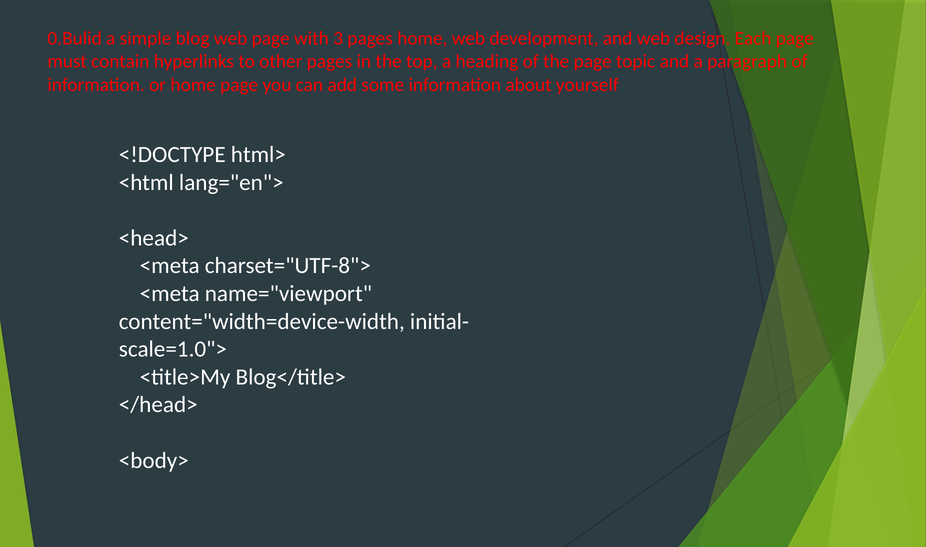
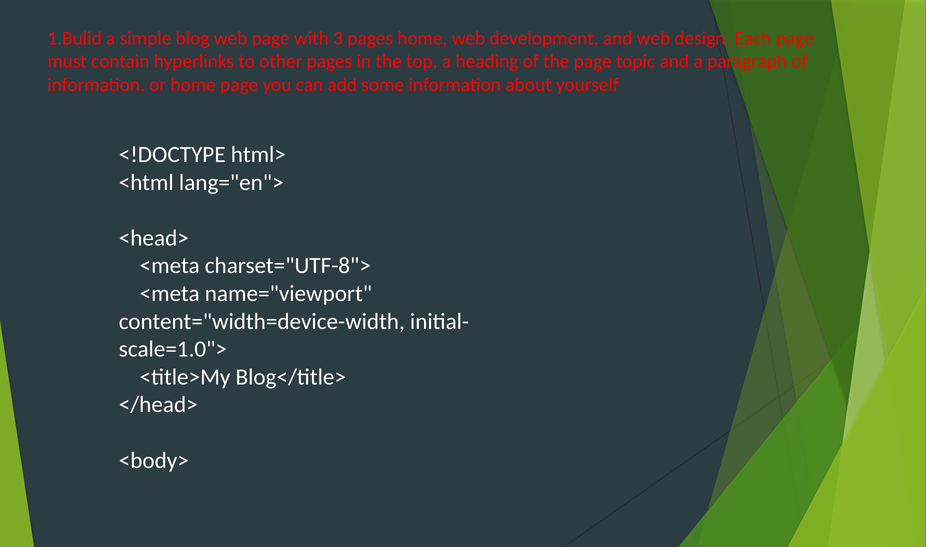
0.Bulid: 0.Bulid -> 1.Bulid (75, 38)
